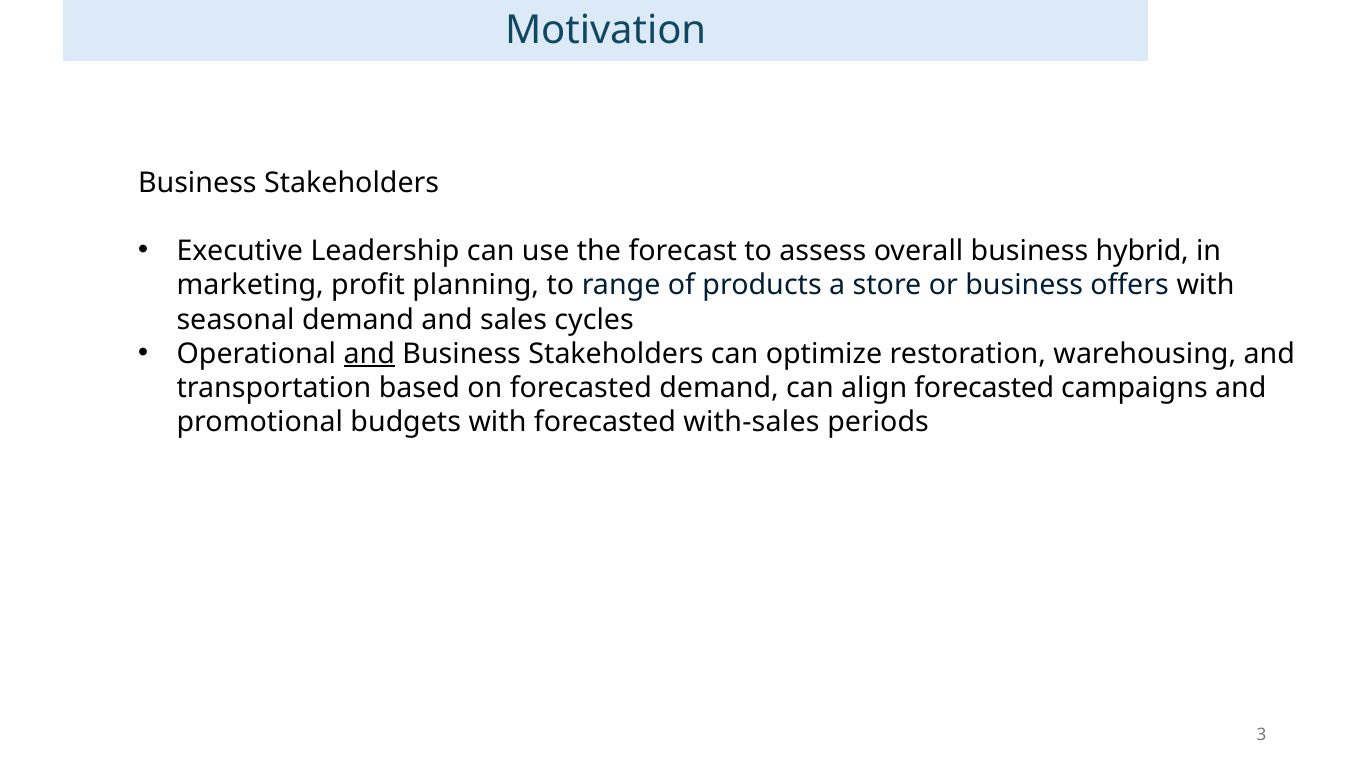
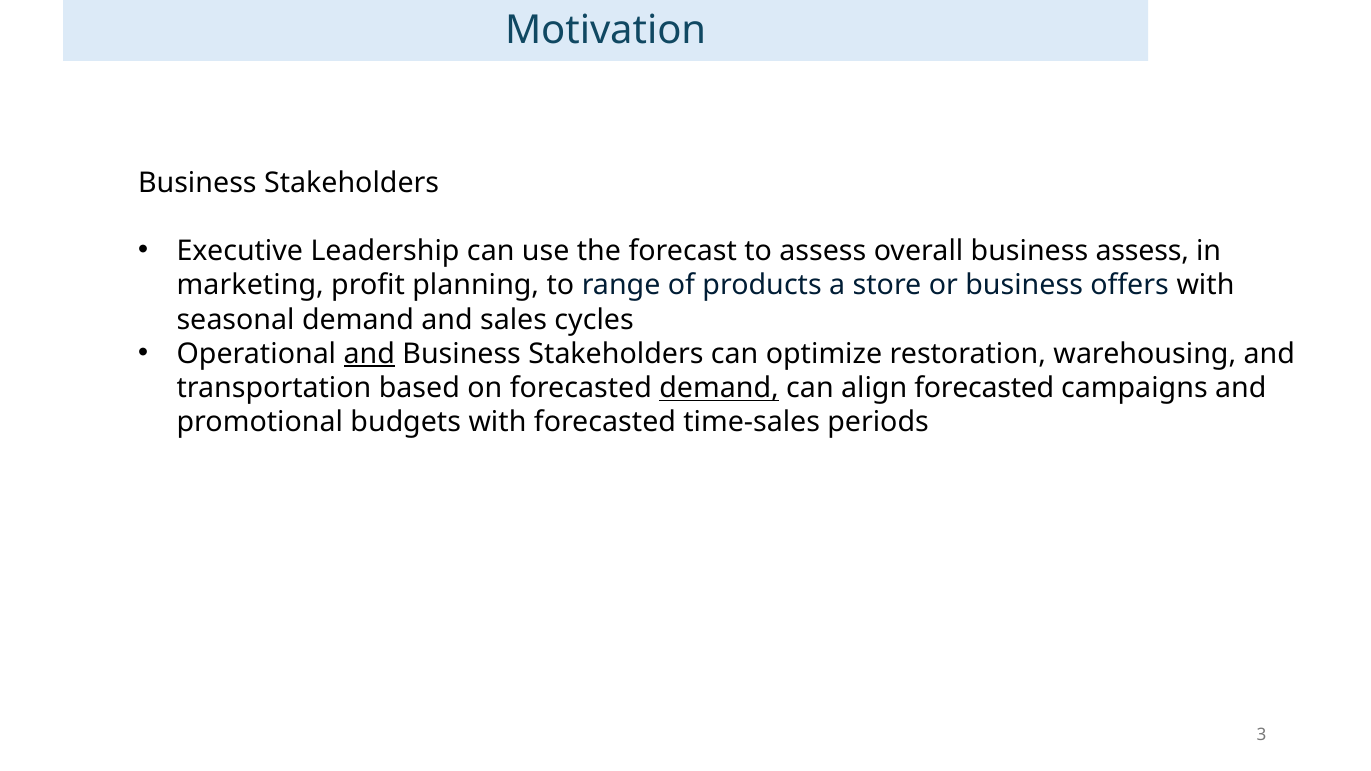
business hybrid: hybrid -> assess (1142, 251)
demand underline: none -> present (719, 388)
with-sales: with-sales -> time-sales (752, 423)
